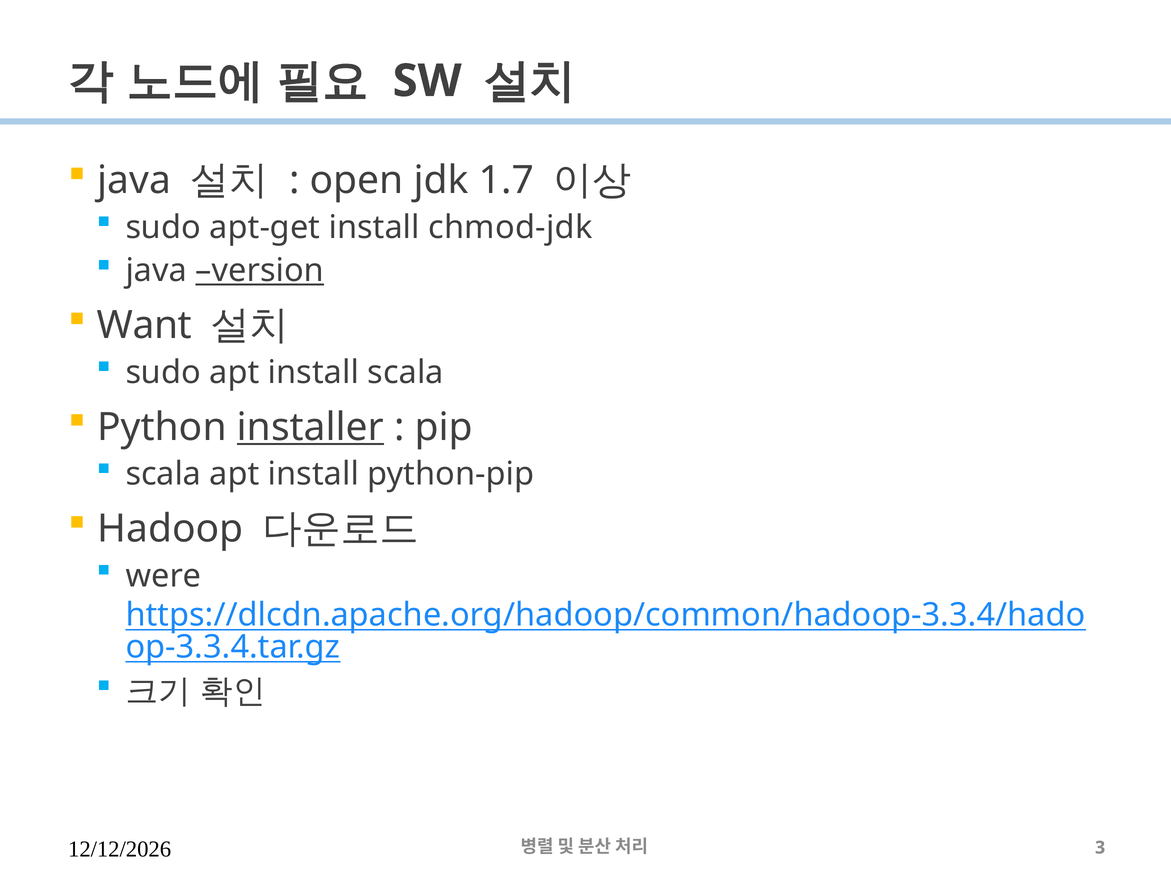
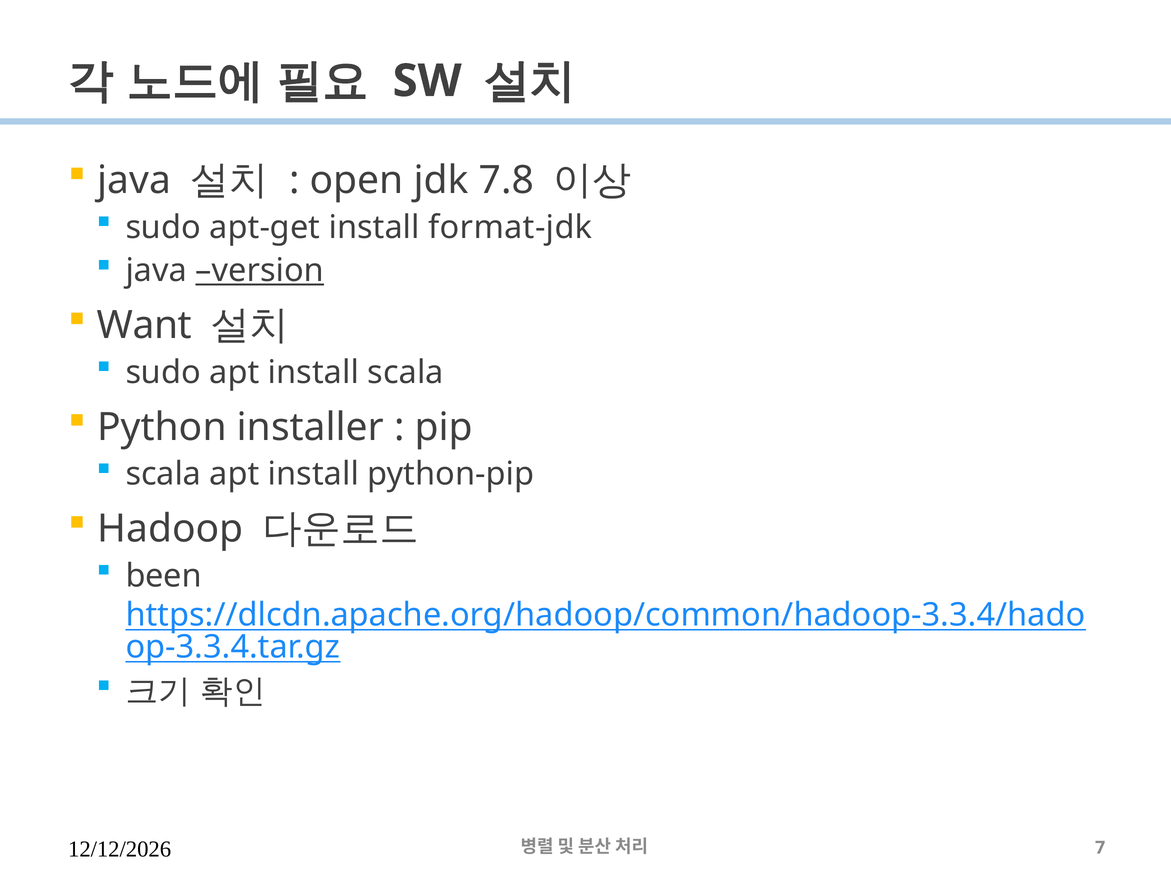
1.7: 1.7 -> 7.8 (506, 180)
chmod-jdk: chmod-jdk -> format-jdk (510, 227)
installer underline: present -> none (310, 427)
were: were -> been (164, 575)
3: 3 -> 7 (1100, 847)
